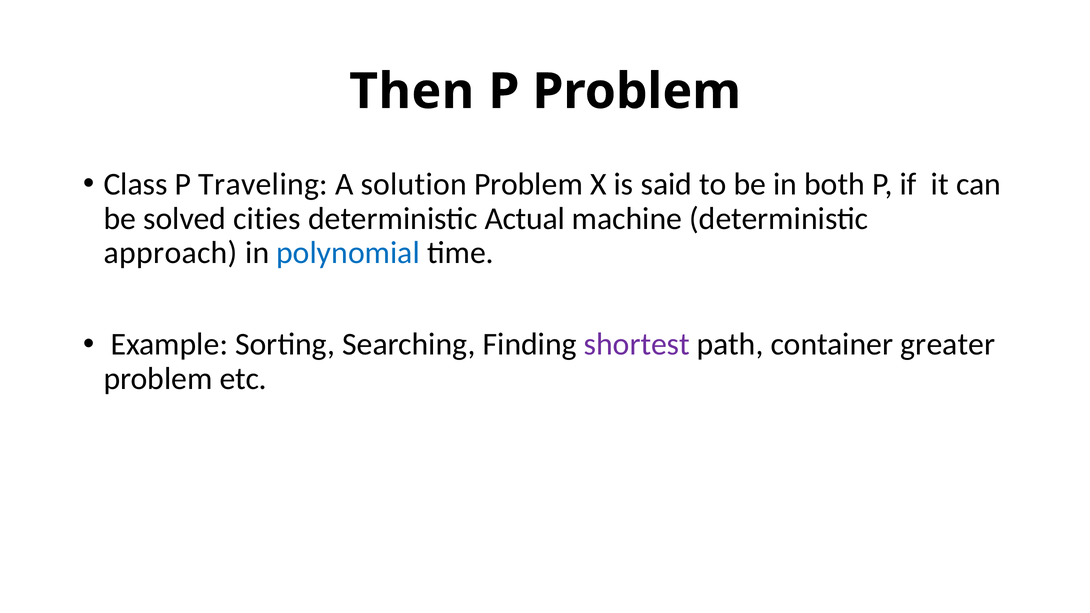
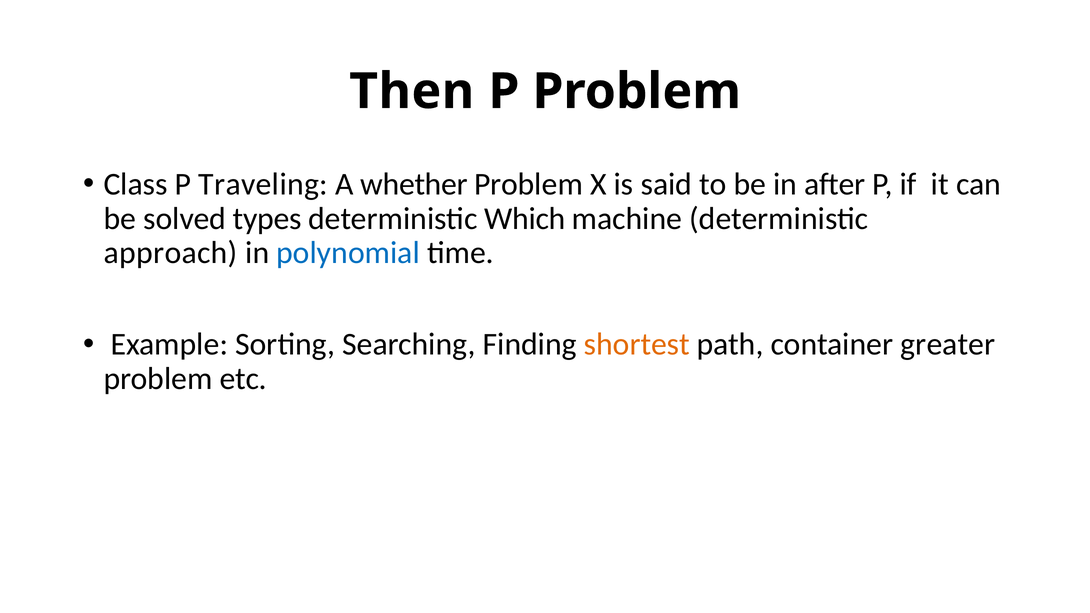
solution: solution -> whether (414, 184)
both: both -> after (835, 184)
cities: cities -> types (267, 219)
Actual: Actual -> Which (525, 219)
shortest colour: purple -> orange (637, 344)
